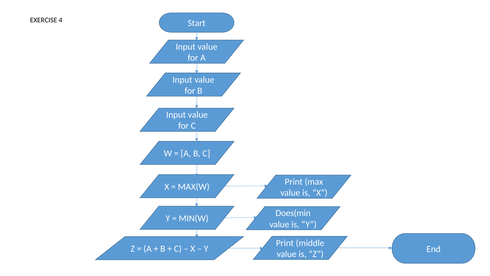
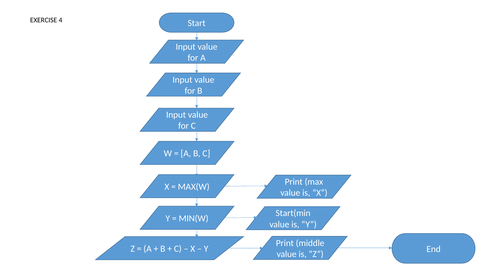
Does(min: Does(min -> Start(min (293, 213)
